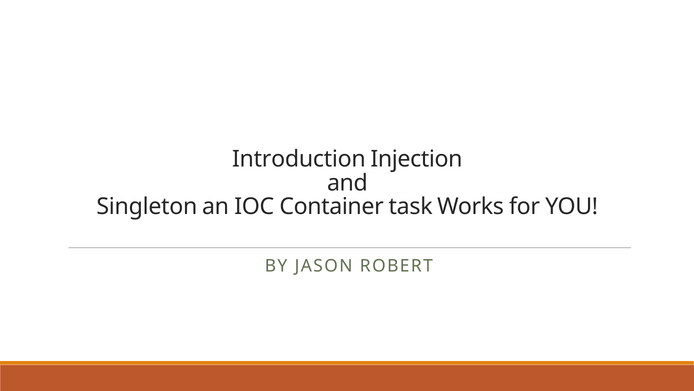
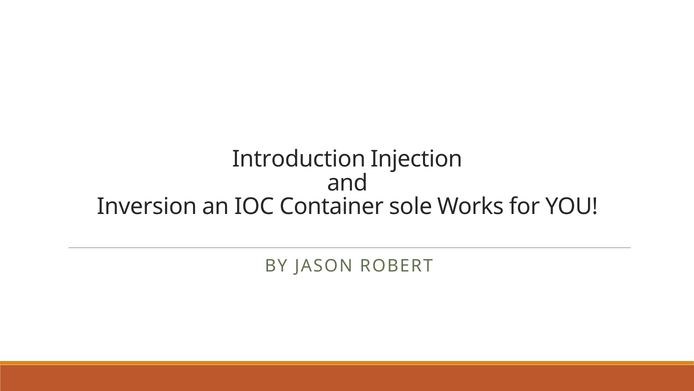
Singleton: Singleton -> Inversion (147, 206)
task: task -> sole (411, 206)
